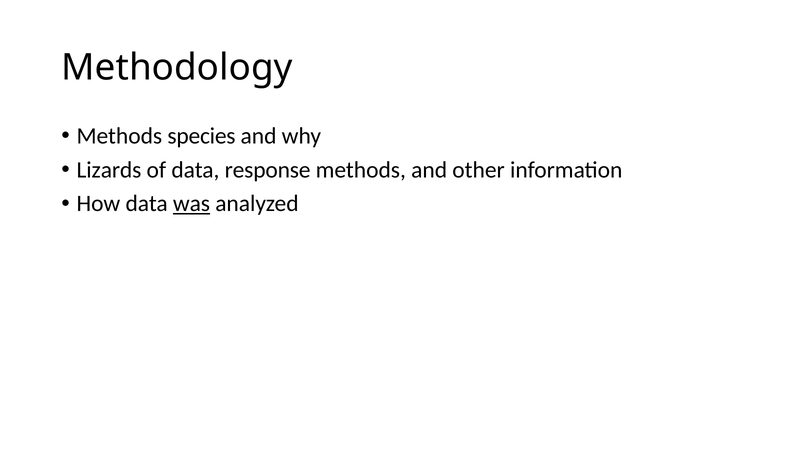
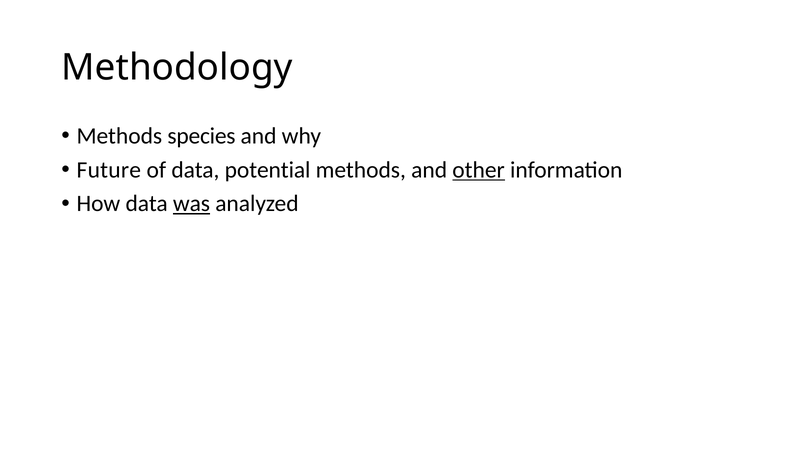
Lizards: Lizards -> Future (109, 170)
response: response -> potential (268, 170)
other underline: none -> present (479, 170)
